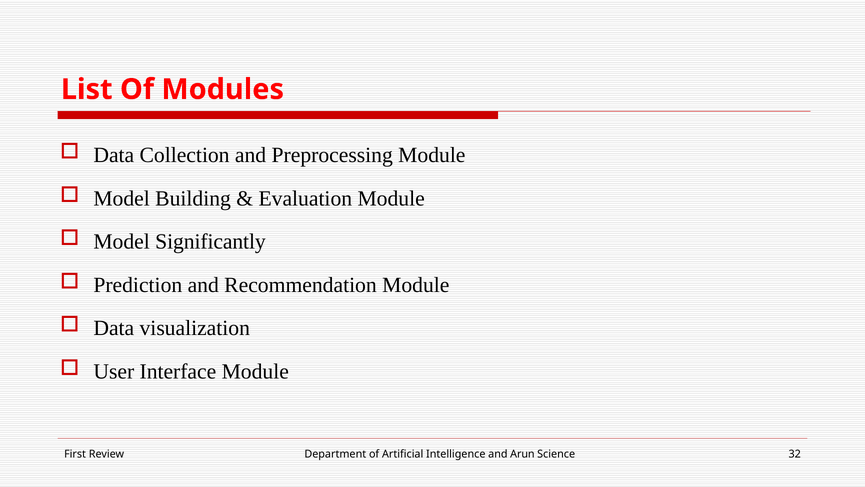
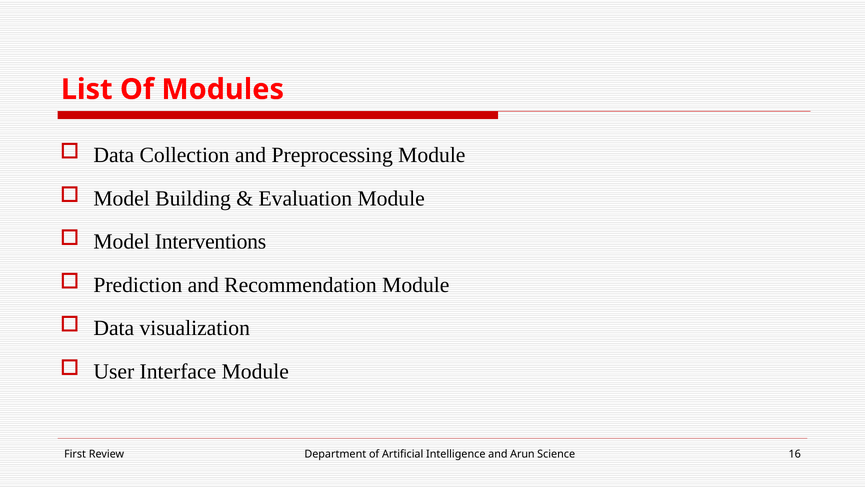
Significantly: Significantly -> Interventions (211, 242)
32: 32 -> 16 (795, 454)
